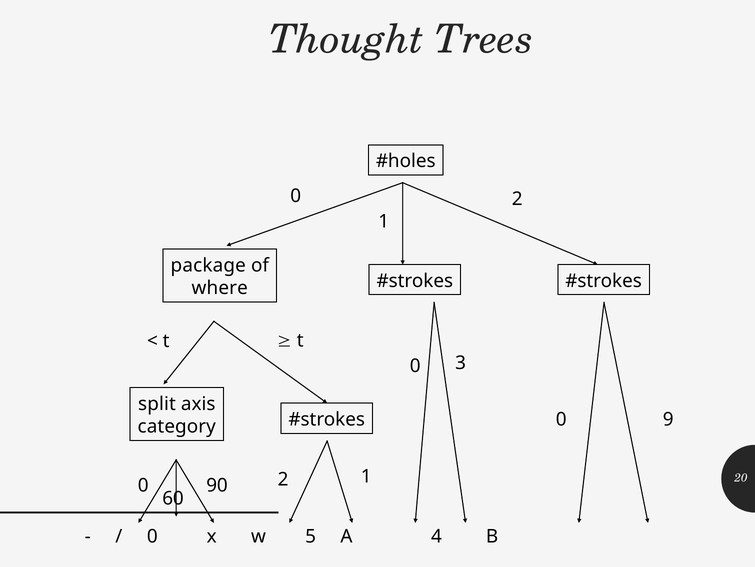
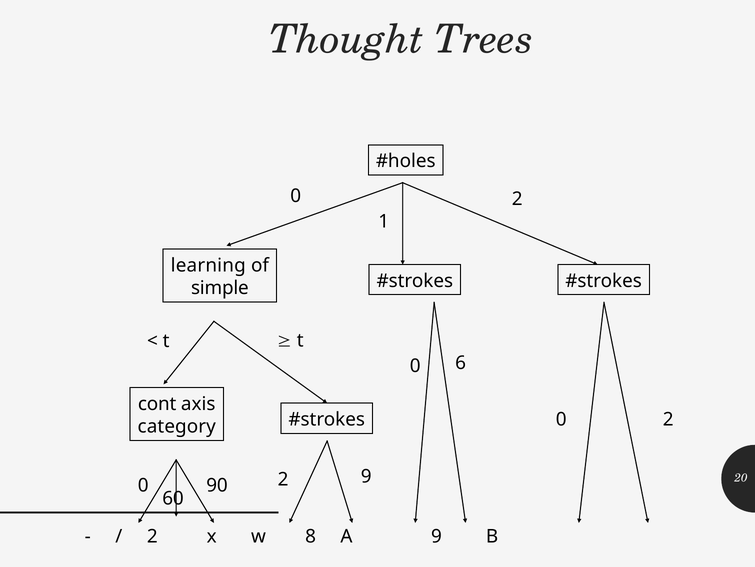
package: package -> learning (208, 265)
where: where -> simple (220, 288)
3: 3 -> 6 (461, 362)
split: split -> cont (157, 404)
0 9: 9 -> 2 (668, 419)
2 1: 1 -> 9 (366, 476)
0: 0 -> 2 (152, 536)
5: 5 -> 8 (311, 536)
A 4: 4 -> 9 (436, 536)
